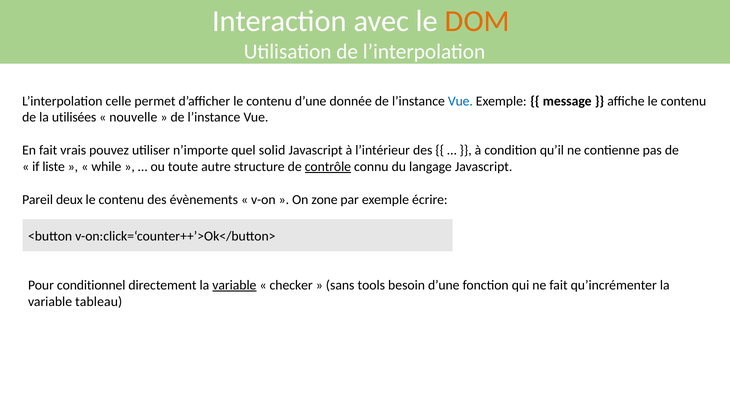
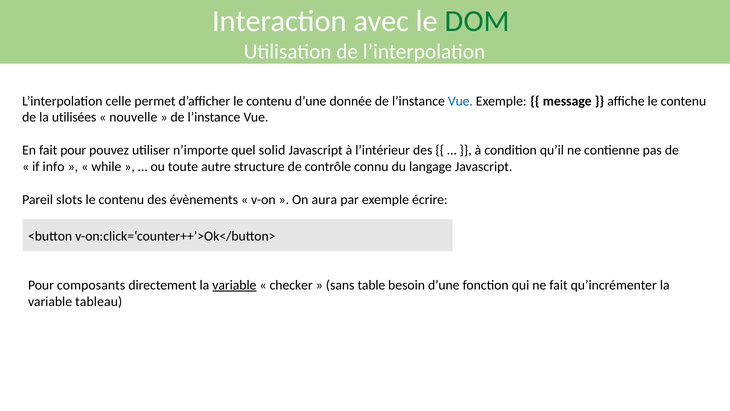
DOM colour: orange -> green (477, 21)
fait vrais: vrais -> pour (73, 150)
liste: liste -> info (54, 167)
contrôle underline: present -> none (328, 167)
deux: deux -> slots (69, 199)
zone: zone -> aura (324, 199)
conditionnel: conditionnel -> composants (91, 285)
tools: tools -> table (371, 285)
